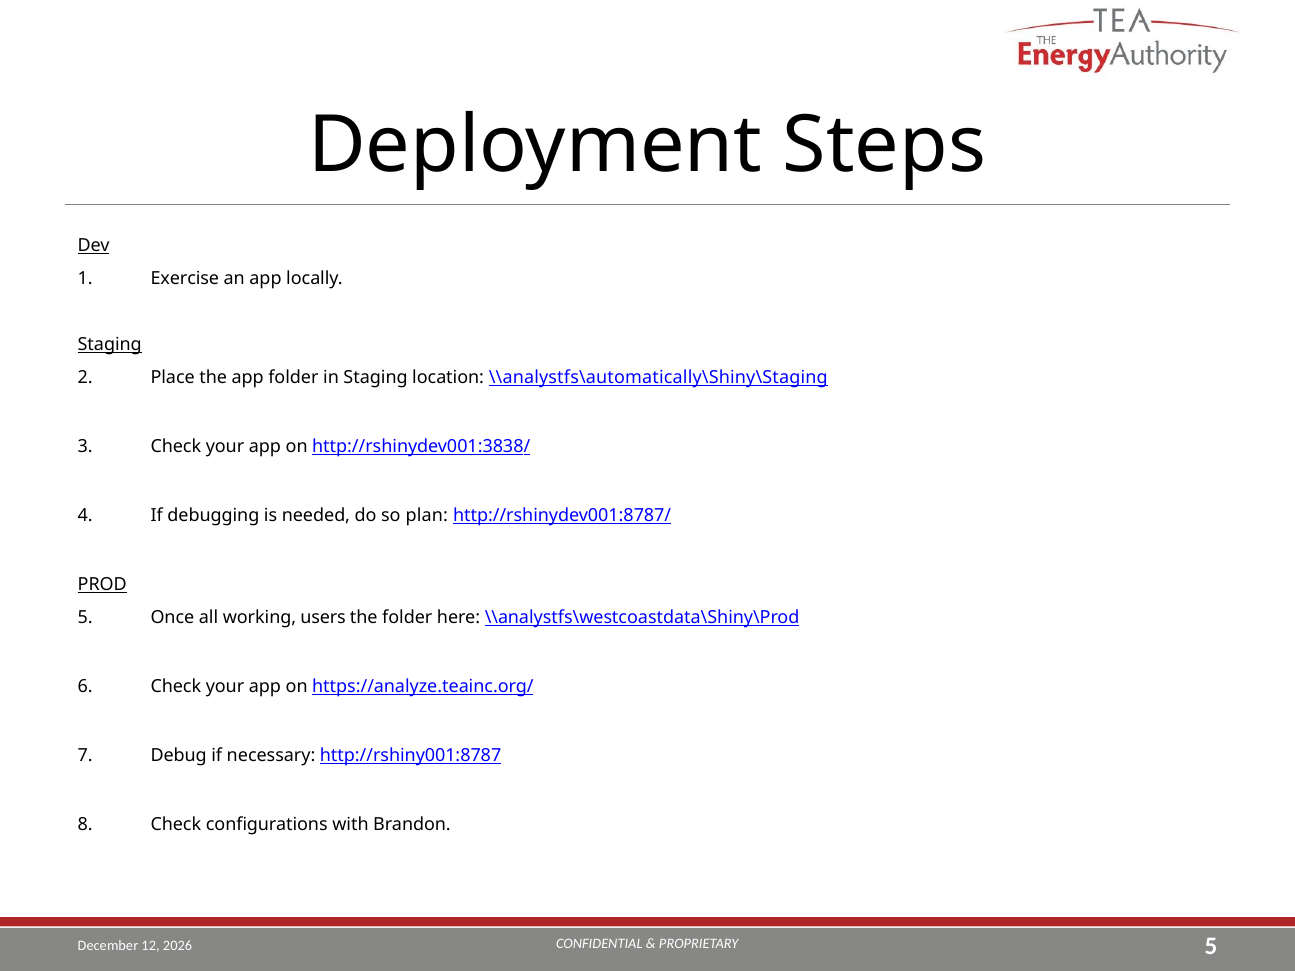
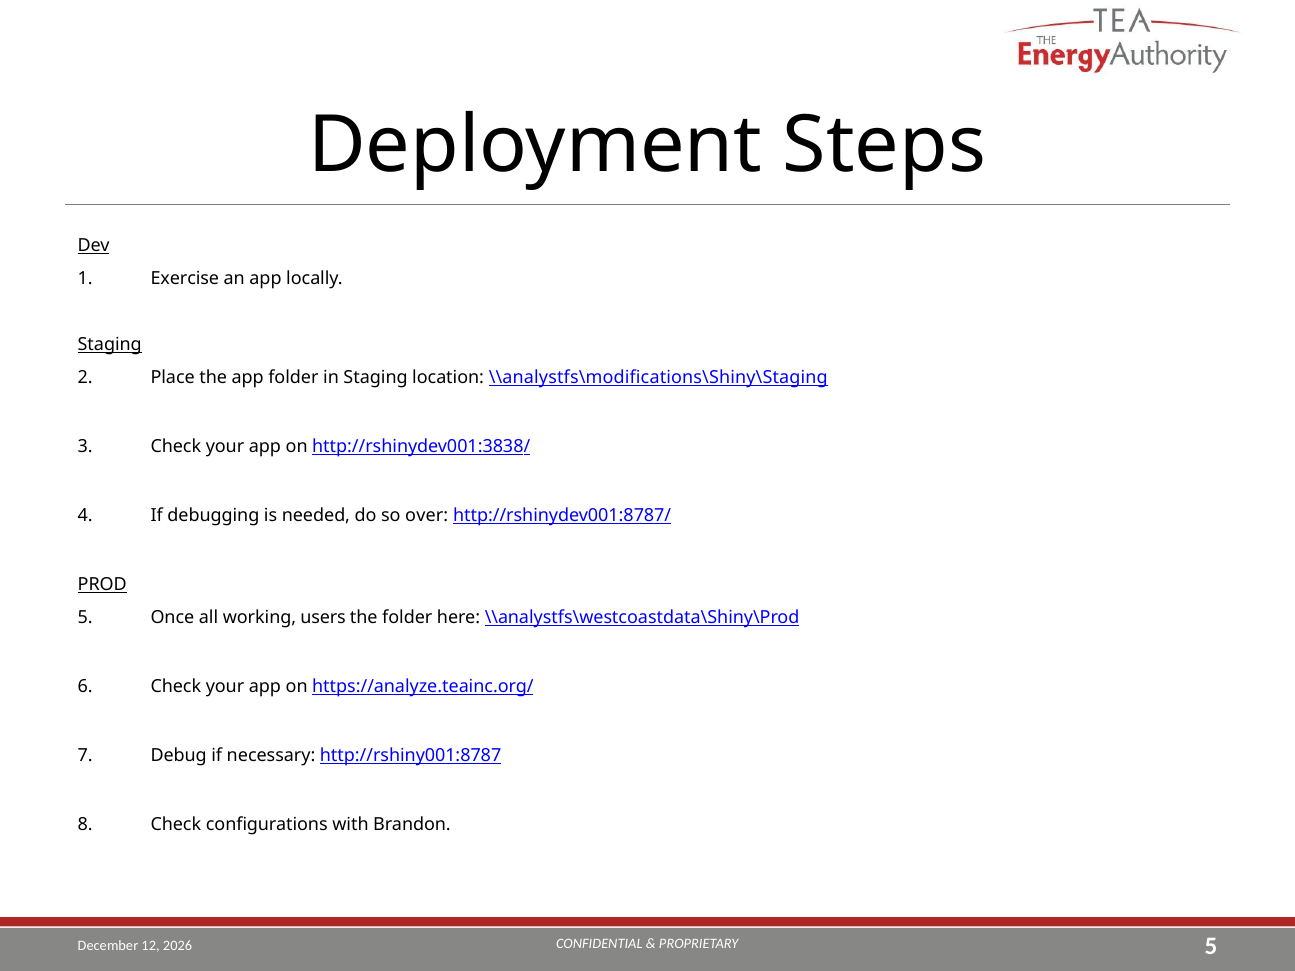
\\analystfs\automatically\Shiny\Staging: \\analystfs\automatically\Shiny\Staging -> \\analystfs\modifications\Shiny\Staging (658, 378)
plan: plan -> over (427, 516)
